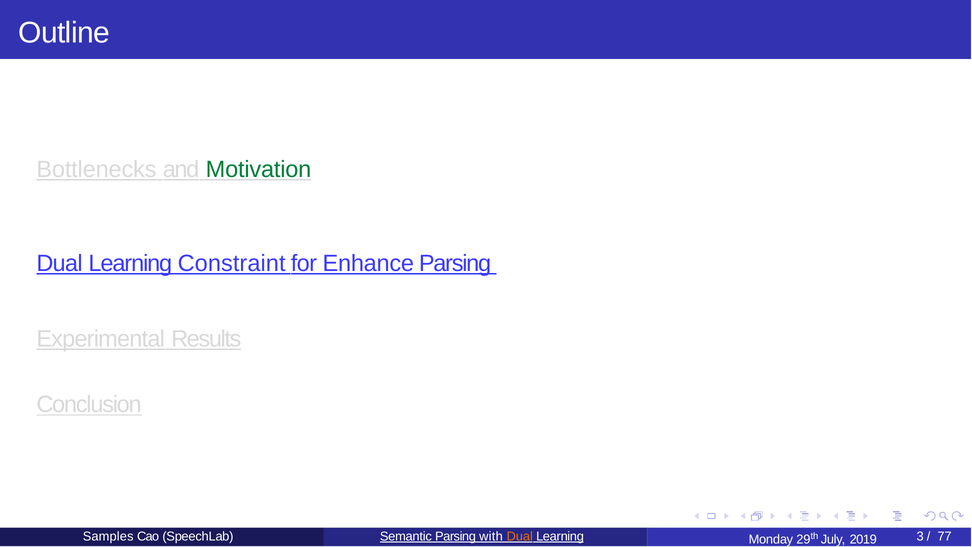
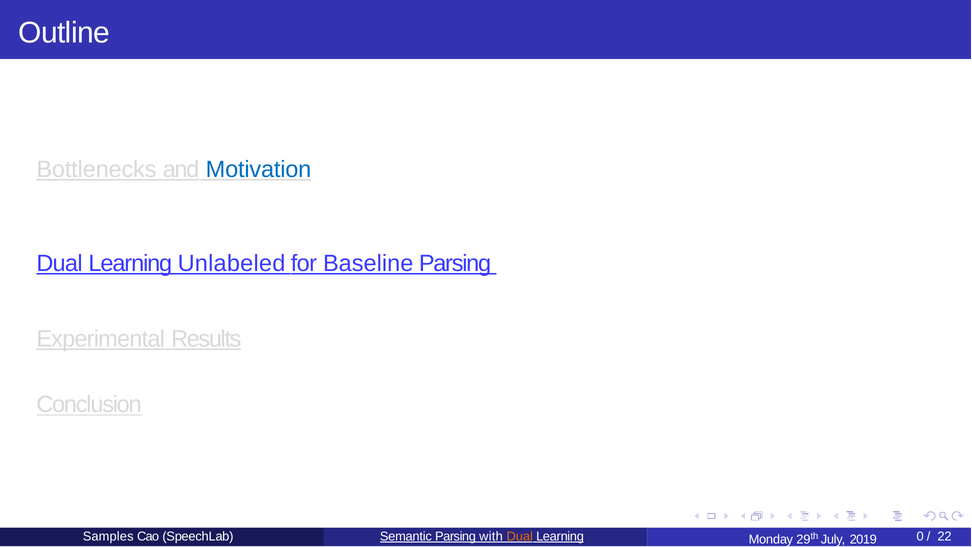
Motivation colour: green -> blue (259, 169)
Constraint: Constraint -> Unlabeled (232, 263)
Enhance: Enhance -> Baseline (368, 263)
3: 3 -> 0 (920, 536)
77: 77 -> 22 (944, 536)
